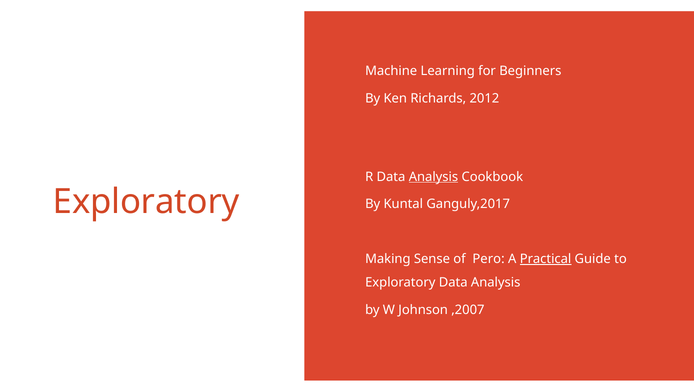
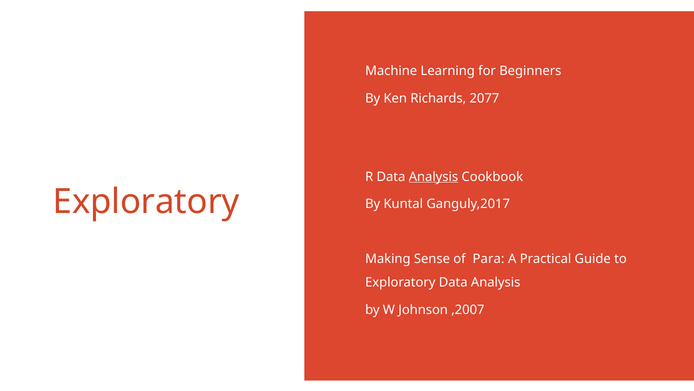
2012: 2012 -> 2077 (484, 98)
Pero: Pero -> Para (489, 258)
Practical underline: present -> none (546, 258)
